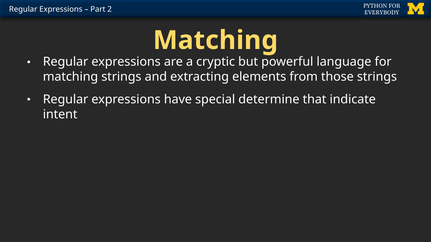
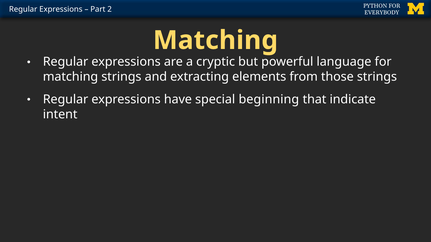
determine: determine -> beginning (269, 100)
